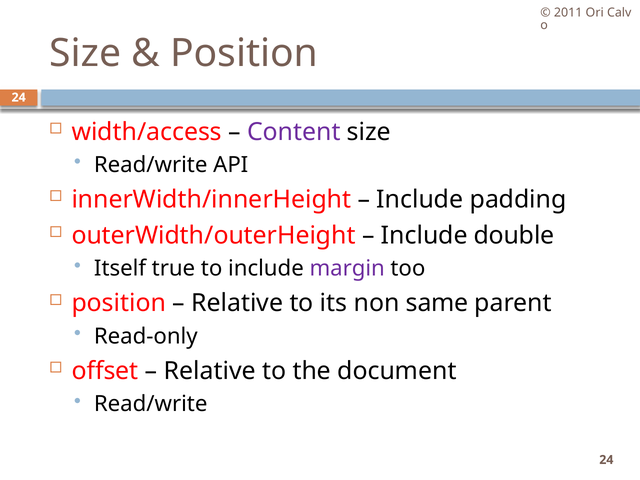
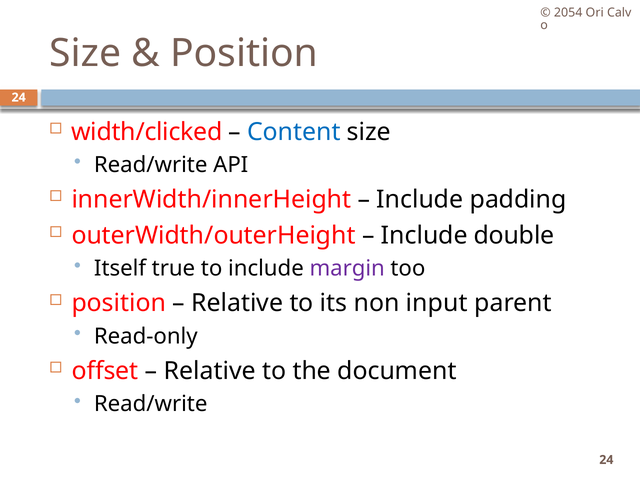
2011: 2011 -> 2054 (568, 13)
width/access: width/access -> width/clicked (147, 132)
Content colour: purple -> blue (294, 132)
same: same -> input (437, 303)
